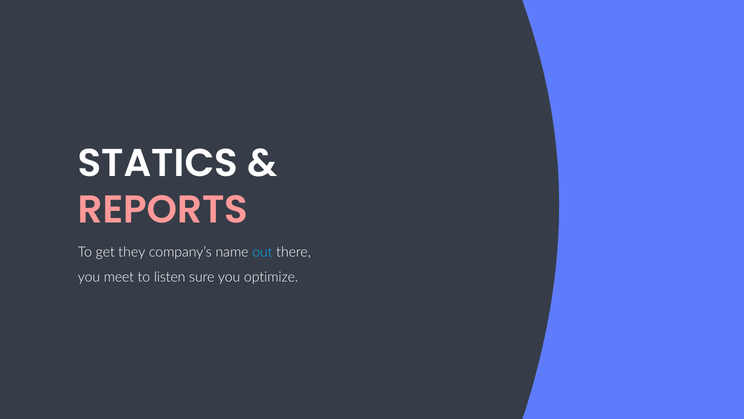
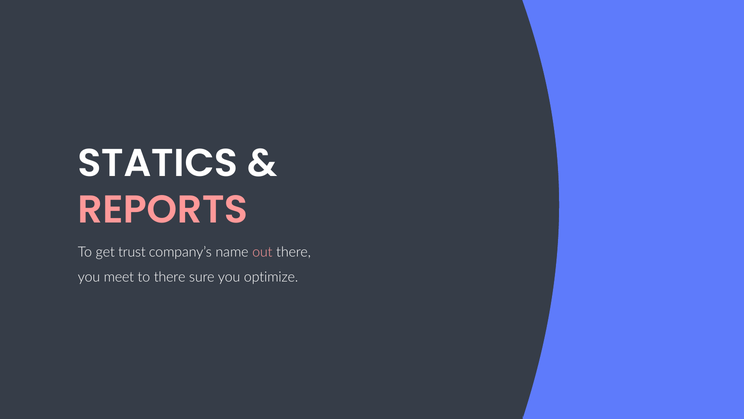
they: they -> trust (132, 252)
out colour: light blue -> pink (262, 252)
to listen: listen -> there (170, 277)
